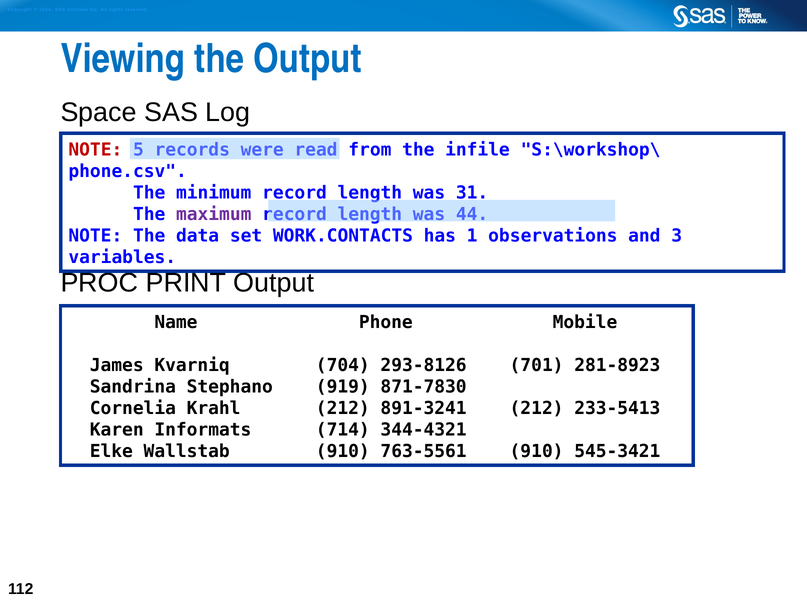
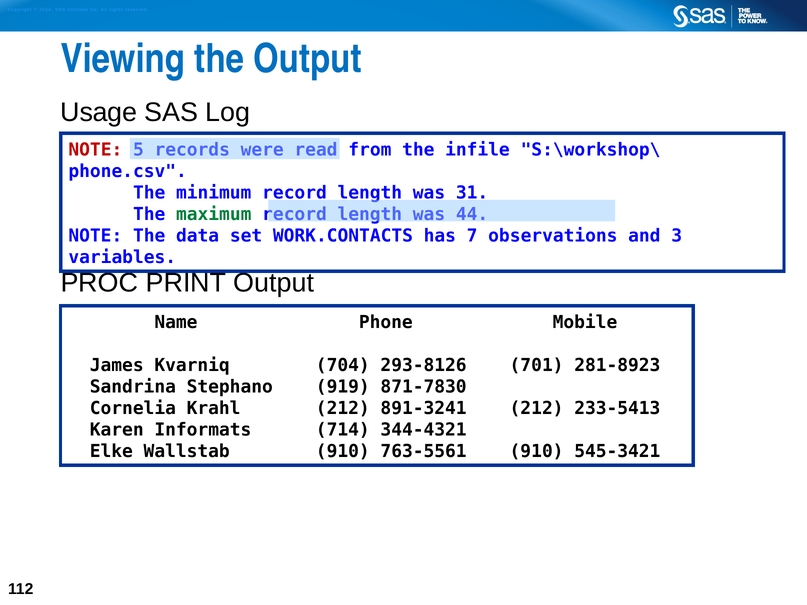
Space: Space -> Usage (99, 113)
maximum colour: purple -> green (214, 214)
1: 1 -> 7 (472, 236)
